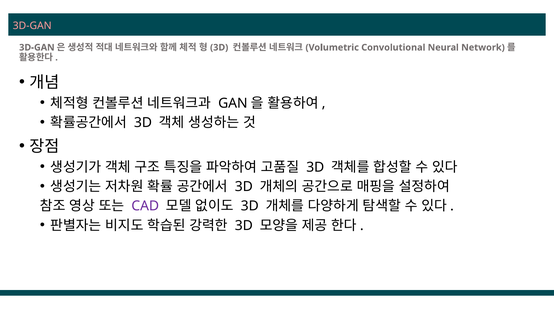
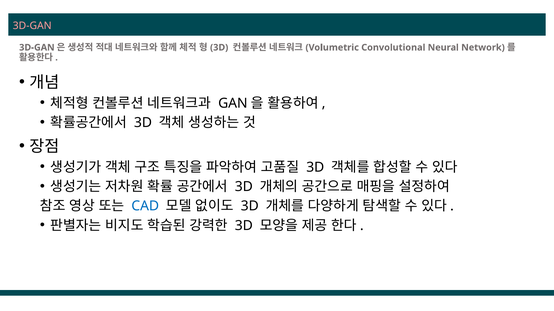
CAD colour: purple -> blue (145, 206)
